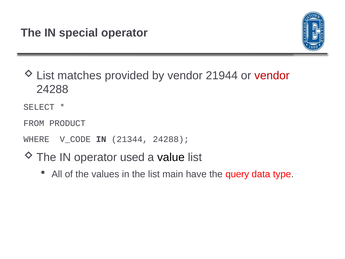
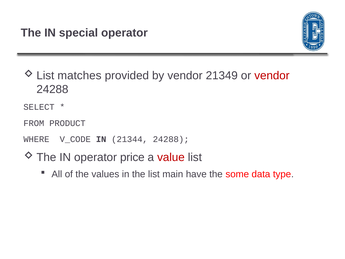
21944: 21944 -> 21349 (222, 76)
used: used -> price (132, 157)
value colour: black -> red (171, 157)
query: query -> some (237, 174)
